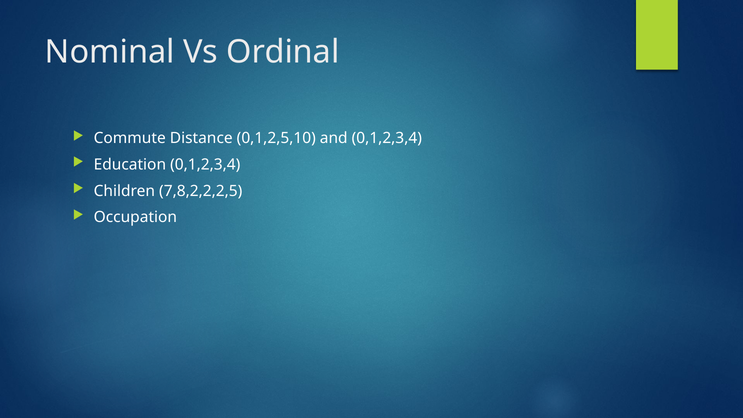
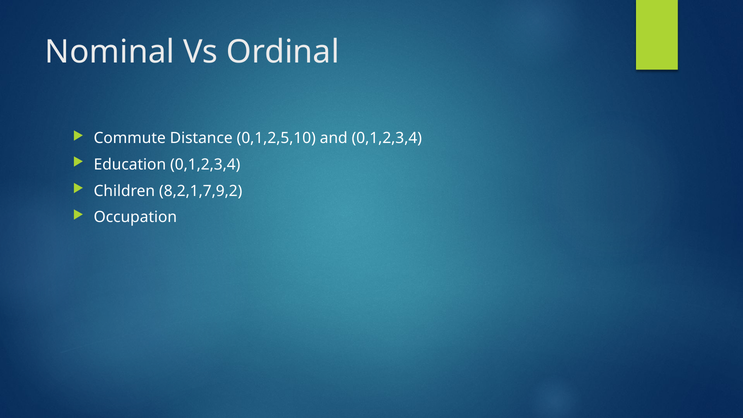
7,8,2,2,2,5: 7,8,2,2,2,5 -> 8,2,1,7,9,2 (201, 191)
